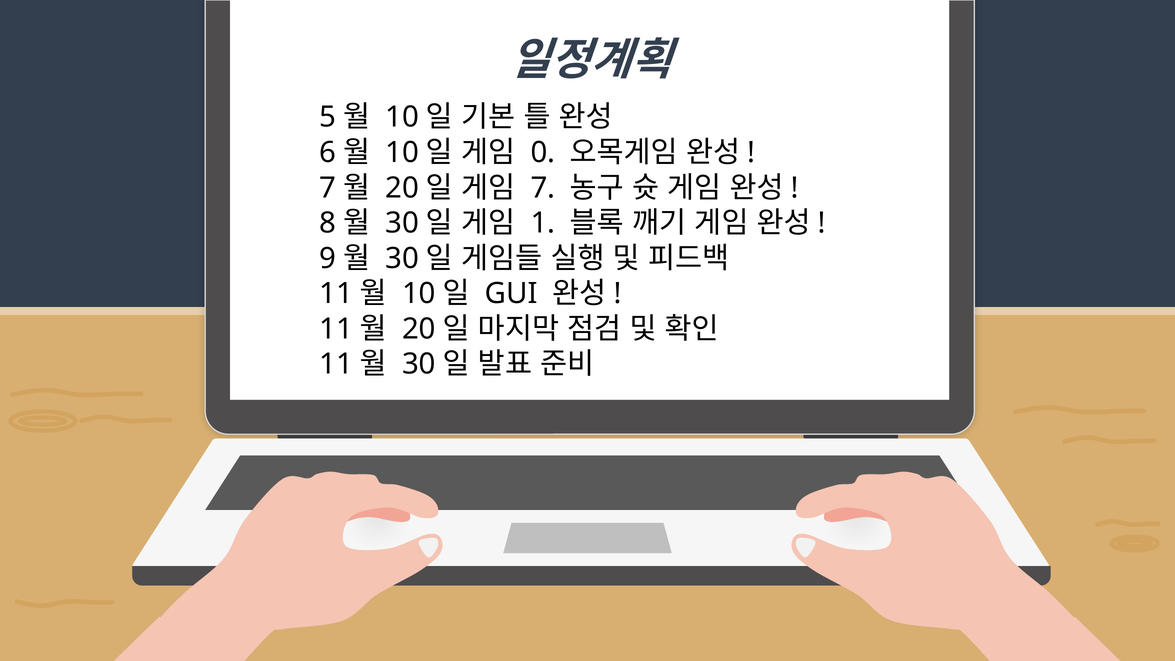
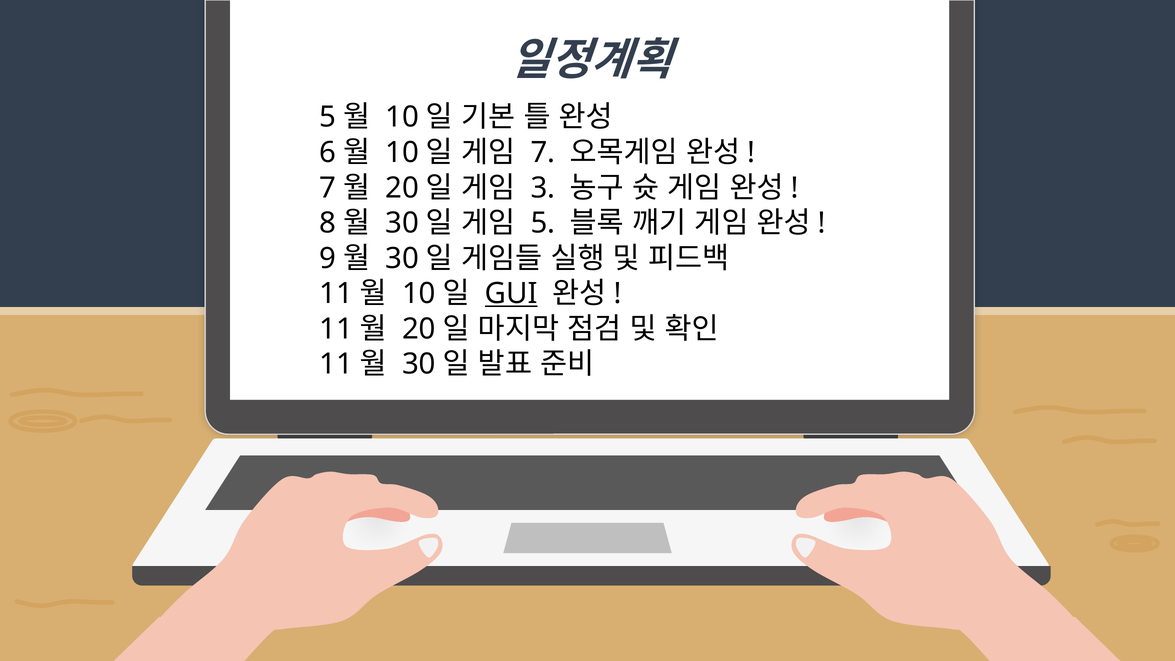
0: 0 -> 7 (543, 153)
7: 7 -> 3 (543, 188)
1: 1 -> 5 (543, 223)
GUI underline: none -> present (511, 294)
